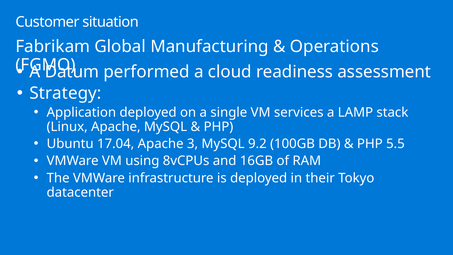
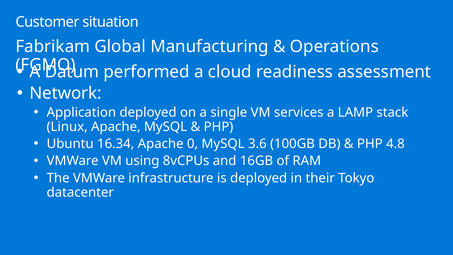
Strategy: Strategy -> Network (66, 93)
17.04: 17.04 -> 16.34 (116, 144)
3: 3 -> 0 (193, 144)
9.2: 9.2 -> 3.6 (257, 144)
5.5: 5.5 -> 4.8 (395, 144)
